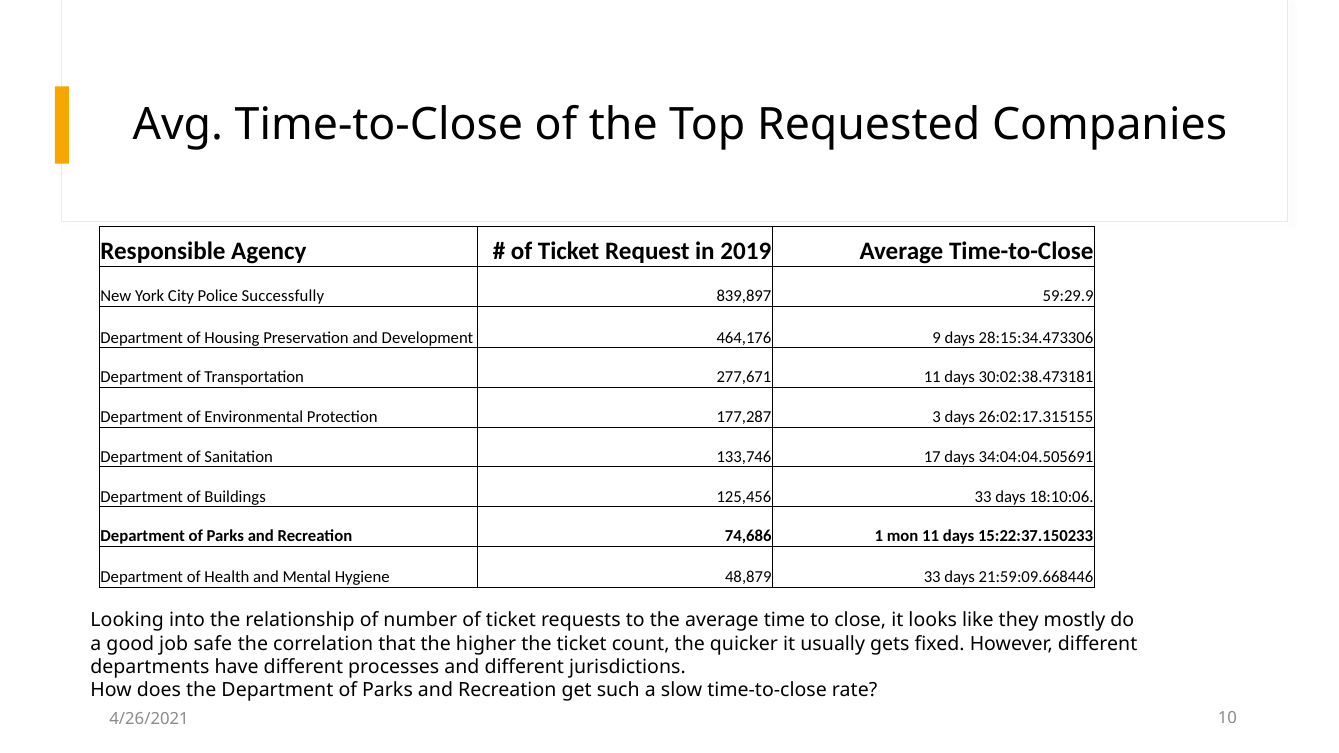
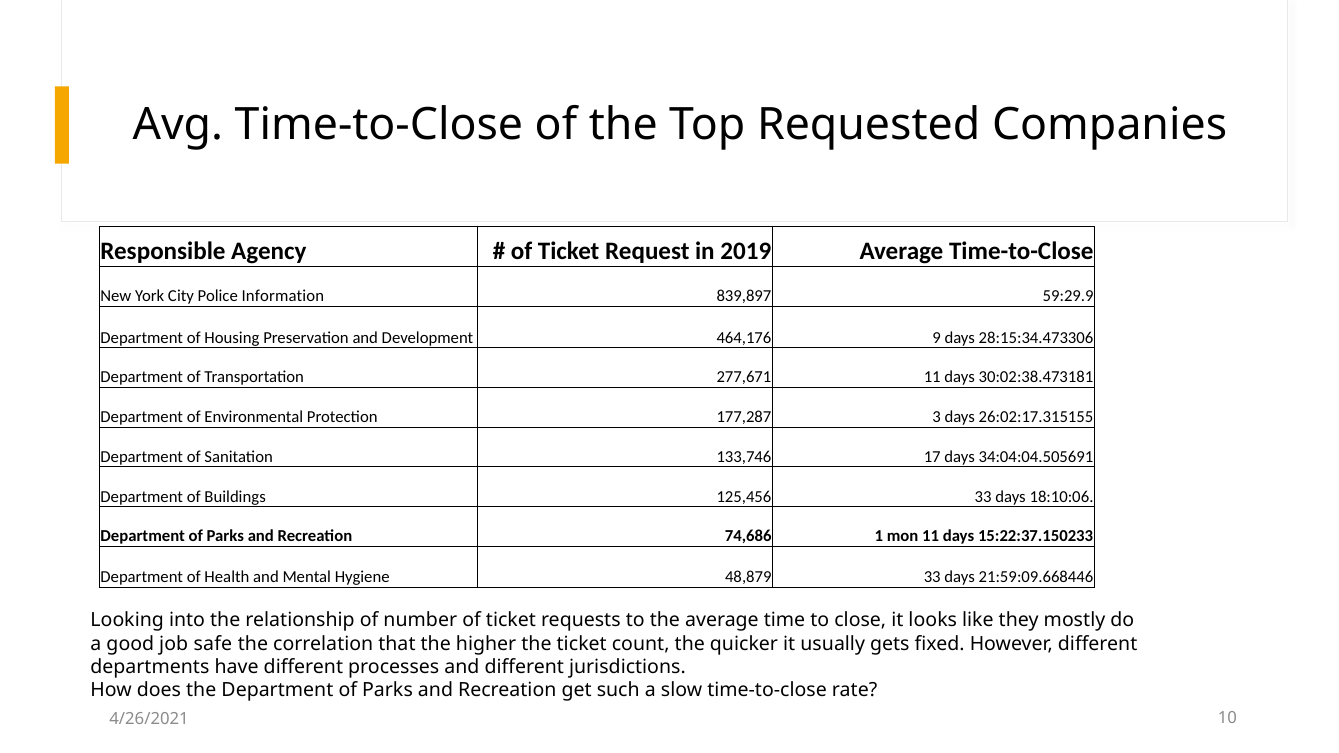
Successfully: Successfully -> Information (283, 296)
